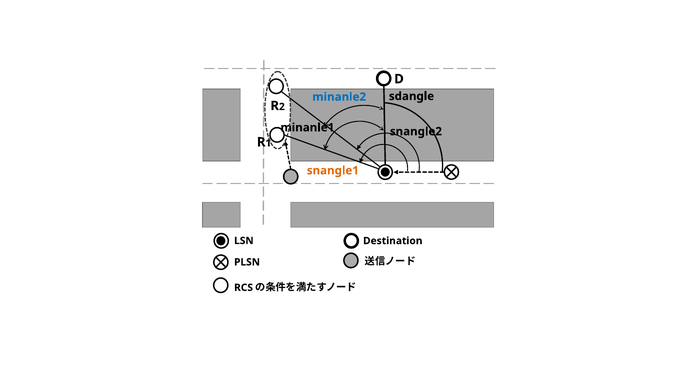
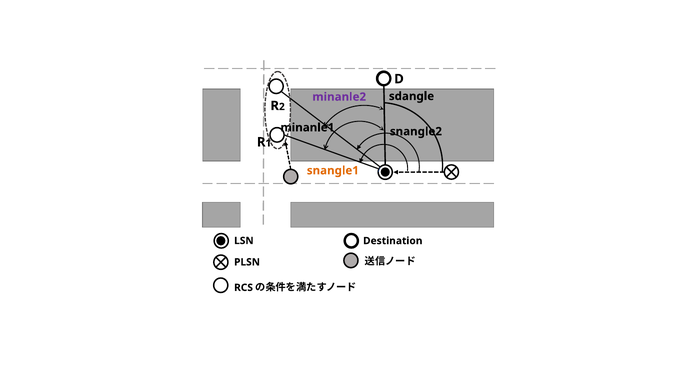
minanle2 colour: blue -> purple (339, 97)
